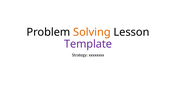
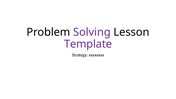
Solving colour: orange -> purple (92, 32)
